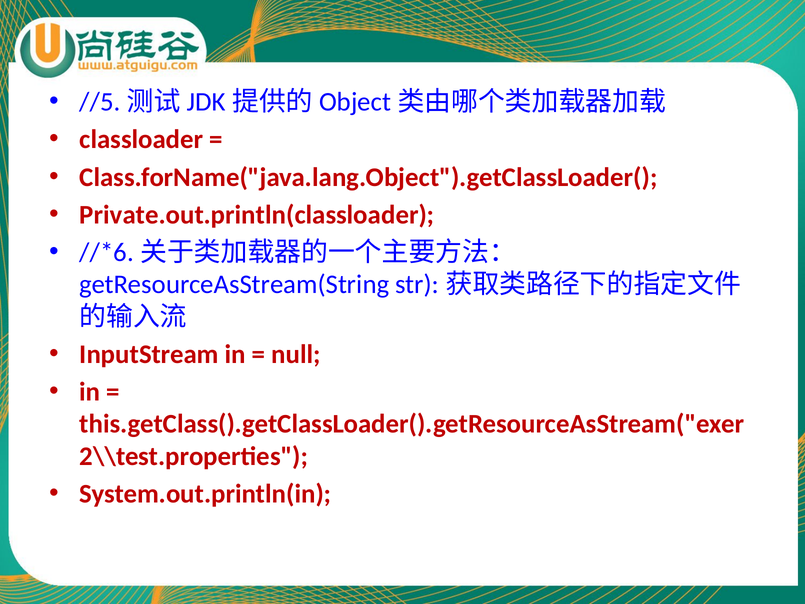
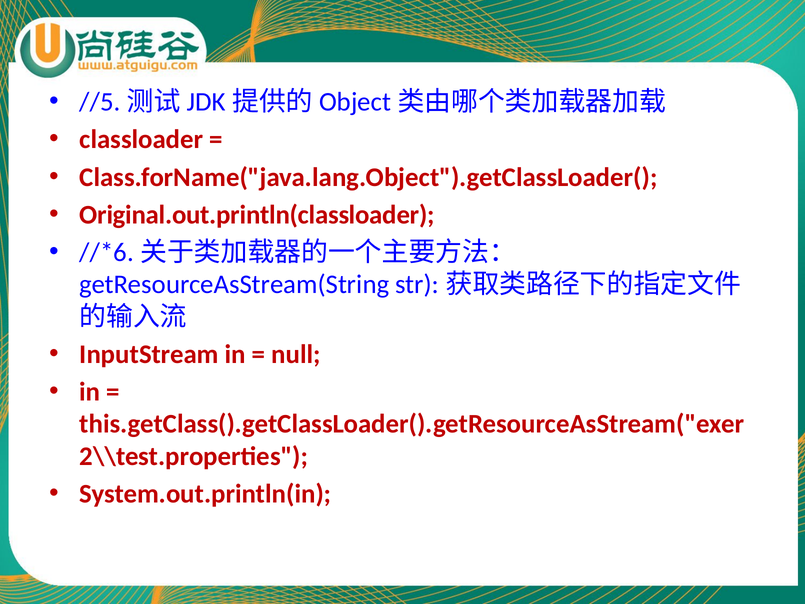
Private.out.println(classloader: Private.out.println(classloader -> Original.out.println(classloader (257, 215)
